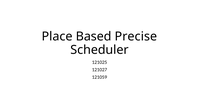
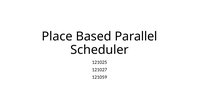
Precise: Precise -> Parallel (136, 36)
